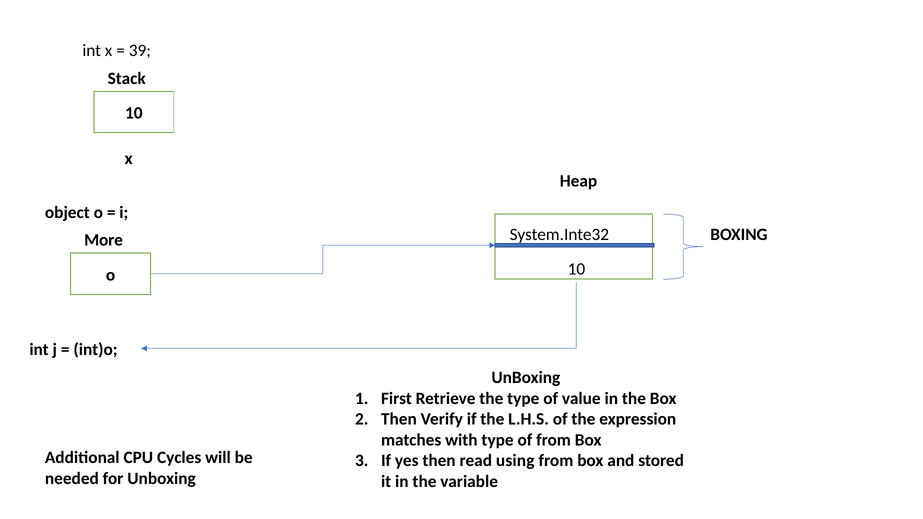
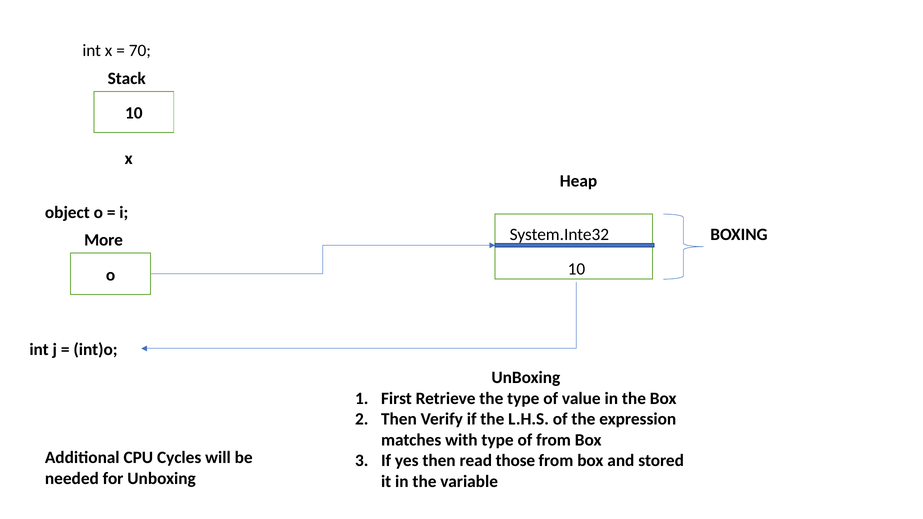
39: 39 -> 70 (140, 50)
using: using -> those (515, 461)
